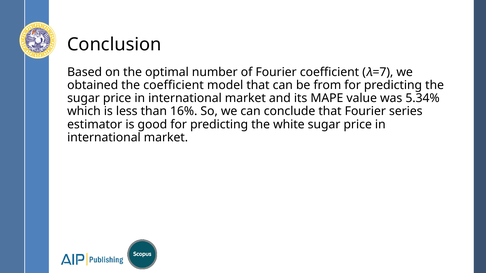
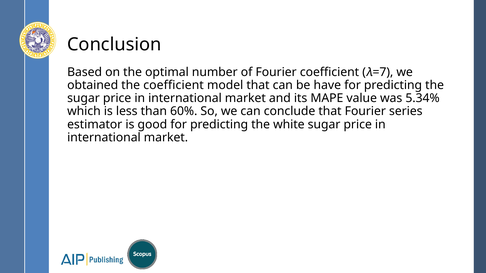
from: from -> have (327, 85)
16%: 16% -> 60% (184, 111)
